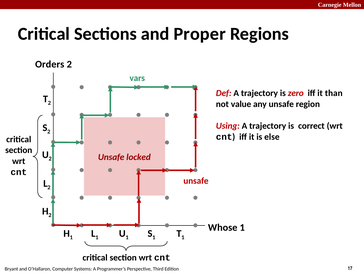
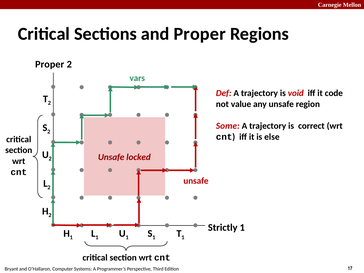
Orders: Orders -> Proper (50, 64)
zero: zero -> void (296, 93)
than: than -> code (334, 93)
Using: Using -> Some (228, 126)
Whose: Whose -> Strictly (223, 227)
